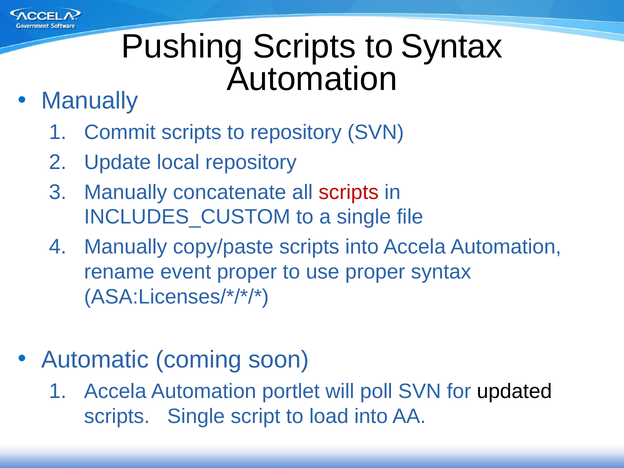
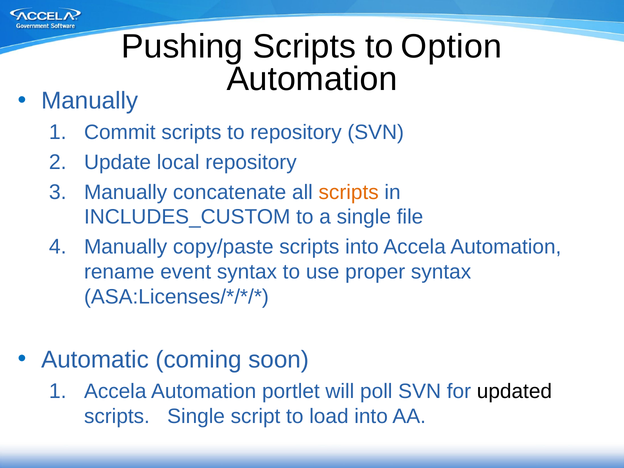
to Syntax: Syntax -> Option (452, 47)
scripts colour: red -> orange (349, 192)
event proper: proper -> syntax (247, 272)
